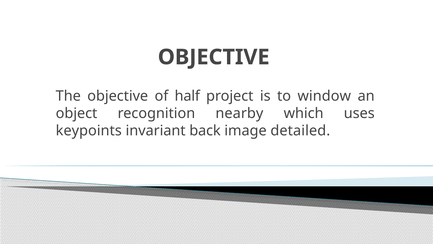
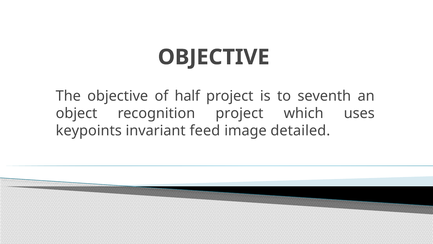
window: window -> seventh (324, 96)
recognition nearby: nearby -> project (239, 113)
back: back -> feed (205, 131)
